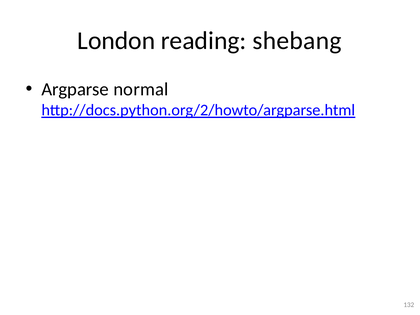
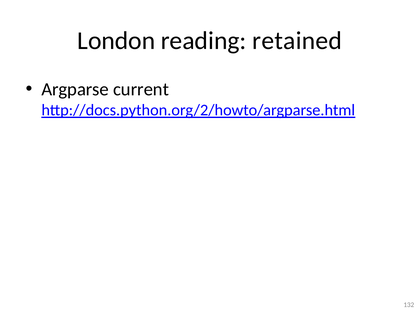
shebang: shebang -> retained (297, 41)
normal: normal -> current (141, 89)
